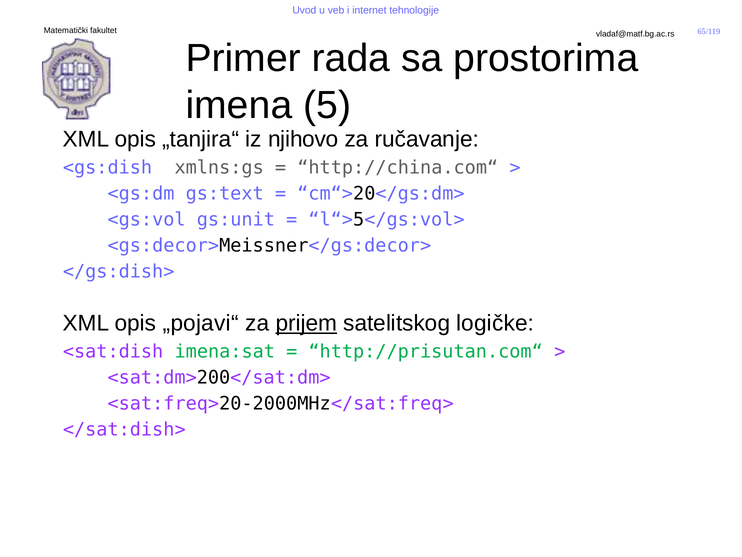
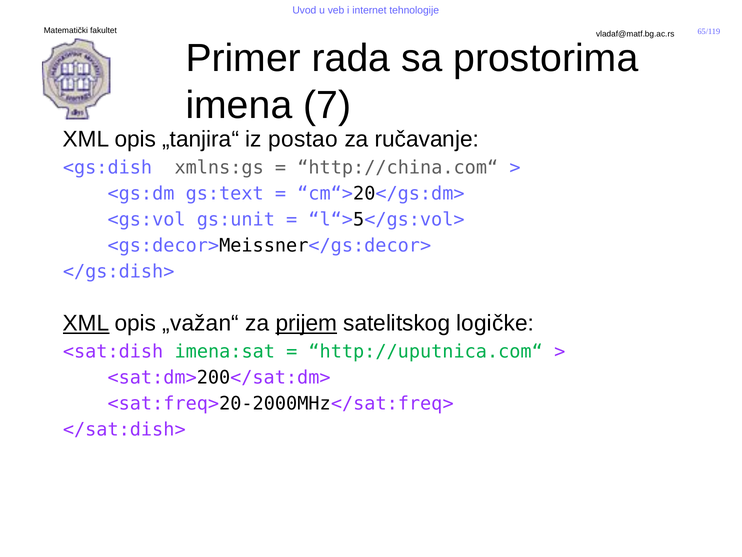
5: 5 -> 7 (327, 105)
njihovo: njihovo -> postao (303, 139)
XML underline: none -> present (86, 323)
„pojavi“: „pojavi“ -> „važan“ (201, 323)
http://prisutan.com“: http://prisutan.com“ -> http://uputnica.com“ (426, 351)
